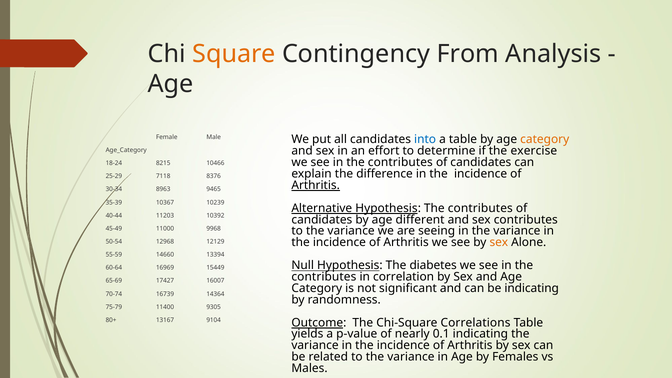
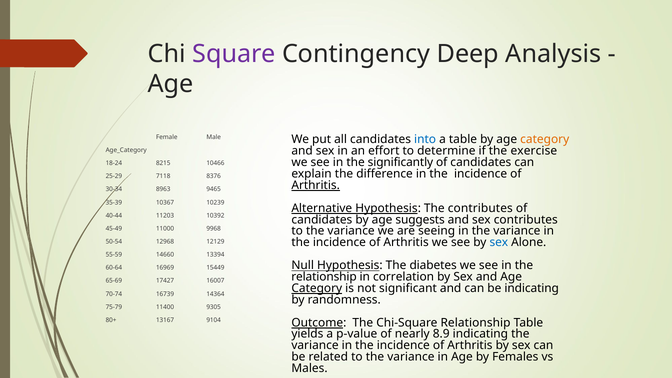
Square colour: orange -> purple (234, 54)
From: From -> Deep (468, 54)
contributes: contributes -> significantly (400, 162)
different: different -> suggests (420, 220)
sex colour: orange -> blue (499, 243)
contributes: contributes -> relationship (324, 277)
Category underline: none -> present (317, 288)
Chi-Square Correlations: Correlations -> Relationship (476, 323)
0.1: 0.1 -> 8.9 (441, 334)
